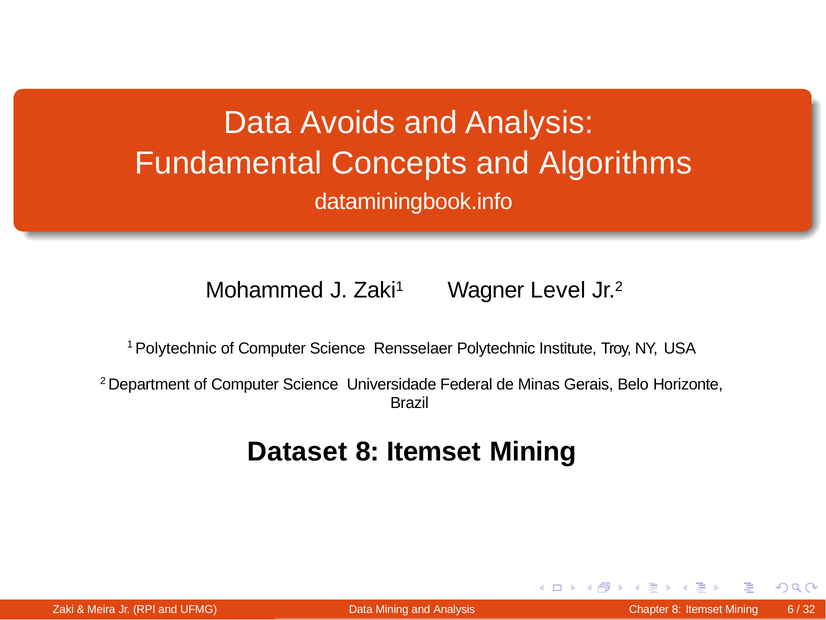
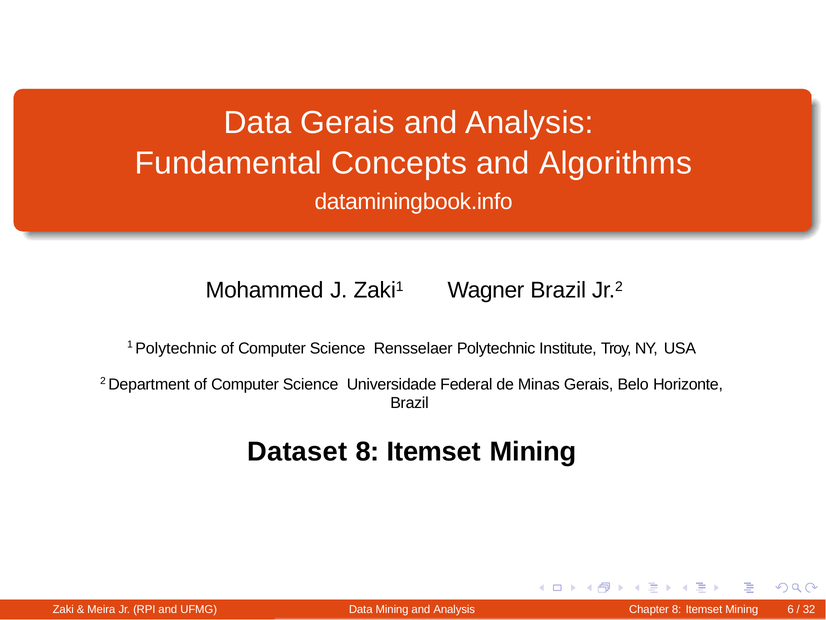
Data Avoids: Avoids -> Gerais (348, 123)
Wagner Level: Level -> Brazil (558, 290)
